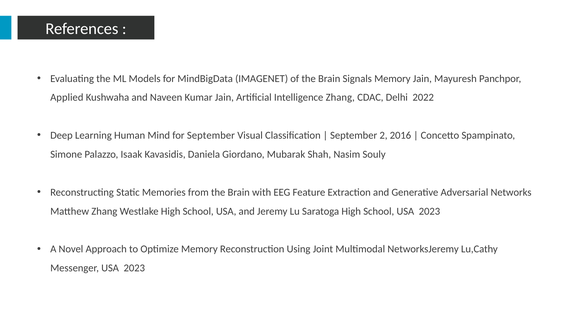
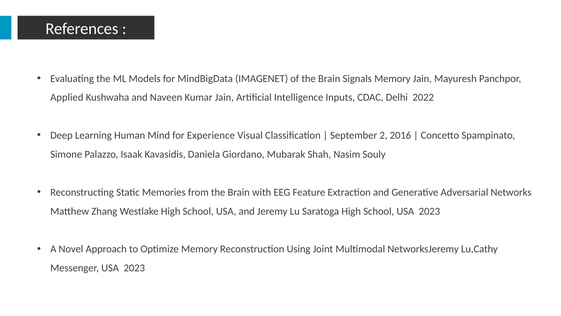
Intelligence Zhang: Zhang -> Inputs (340, 97)
for September: September -> Experience (211, 135)
